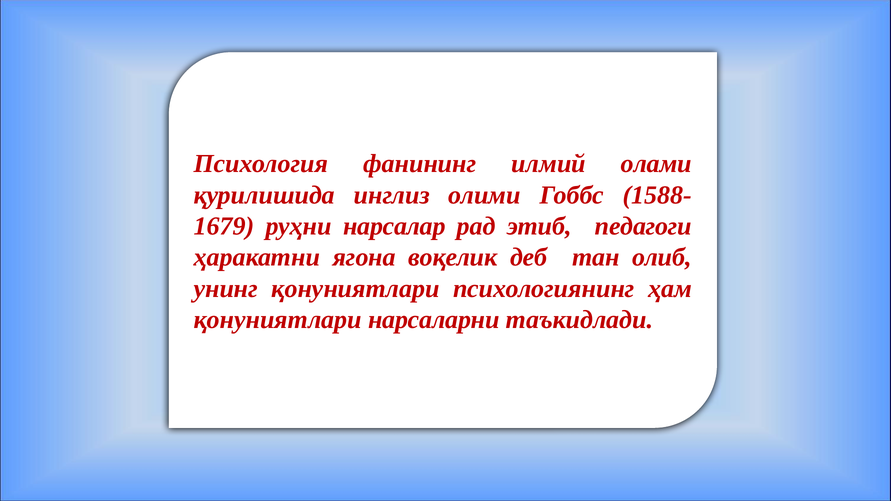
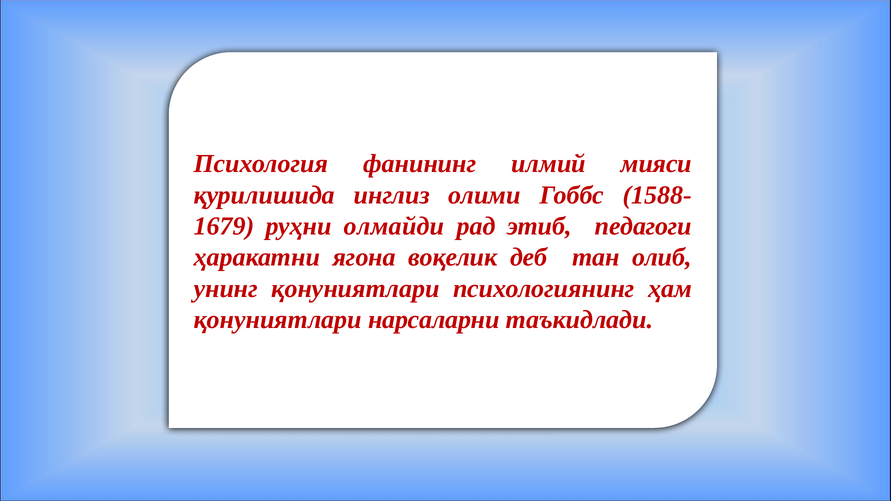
олами: олами -> мияси (656, 164)
нарсалар: нарсалар -> олмайди (394, 226)
